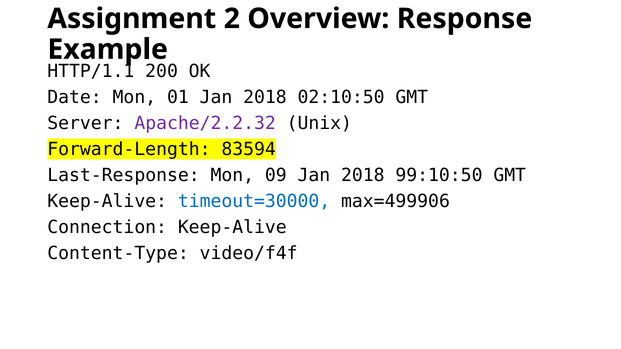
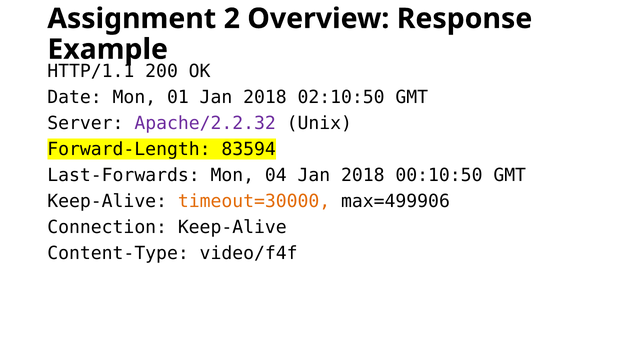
Last-Response: Last-Response -> Last-Forwards (124, 175)
09: 09 -> 04 (276, 175)
99:10:50: 99:10:50 -> 00:10:50 (439, 175)
timeout=30000 colour: blue -> orange (254, 201)
